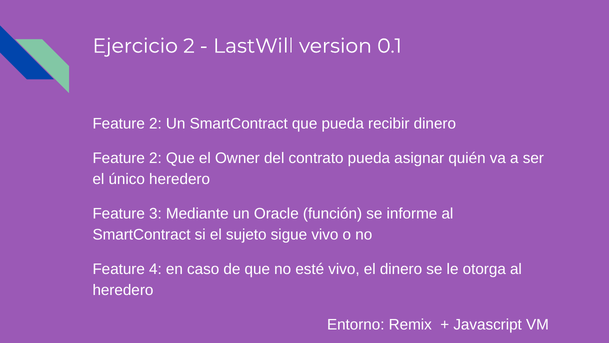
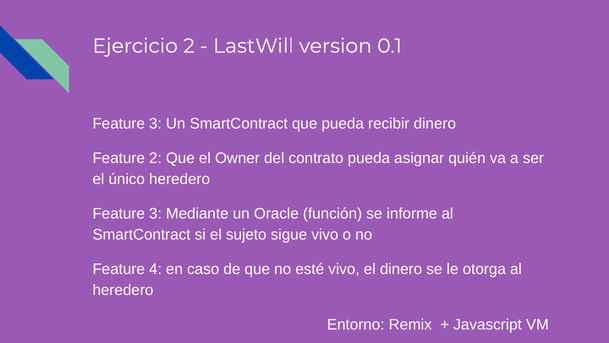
2: 2 -> 3 (155, 123)
